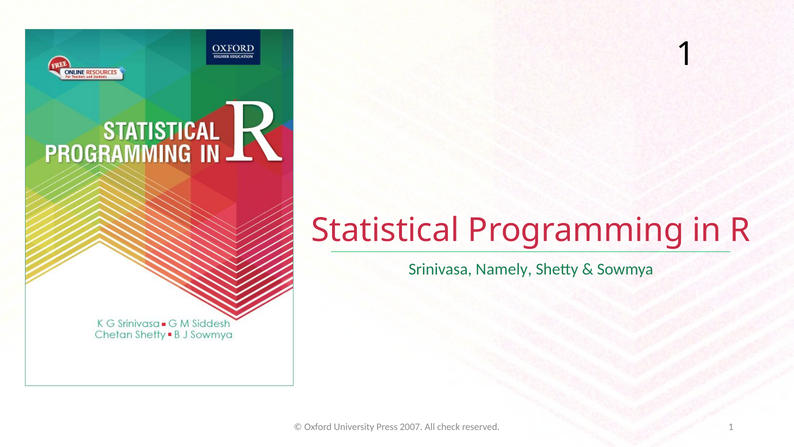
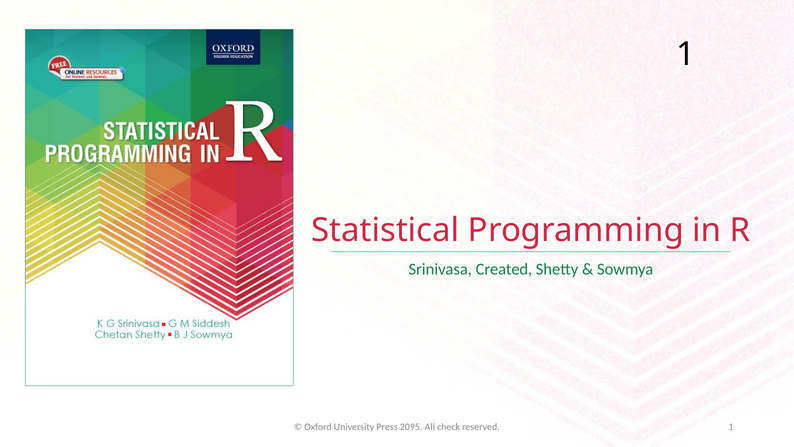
Namely: Namely -> Created (504, 269)
2007: 2007 -> 2095 (411, 426)
